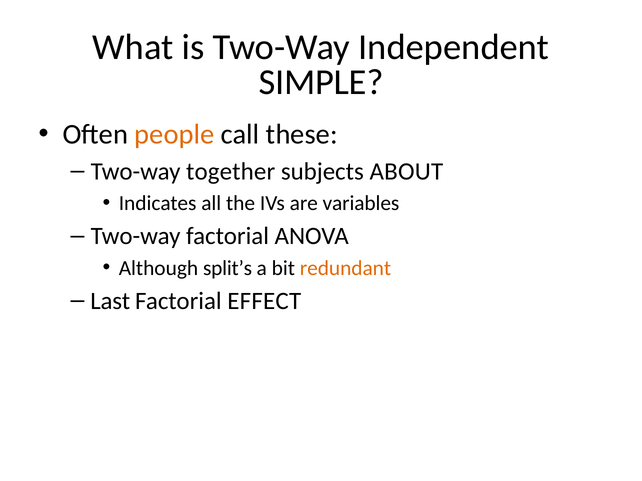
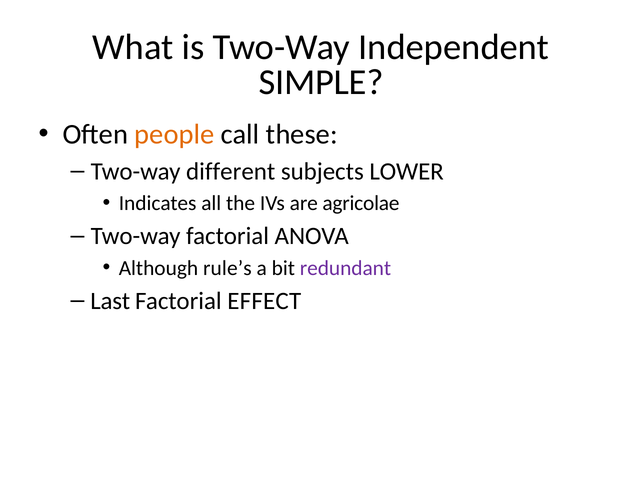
together: together -> different (231, 172)
ABOUT: ABOUT -> LOWER (407, 172)
variables: variables -> agricolae (361, 203)
split’s: split’s -> rule’s (227, 268)
redundant colour: orange -> purple (345, 268)
